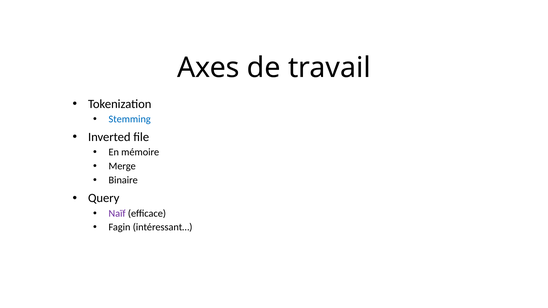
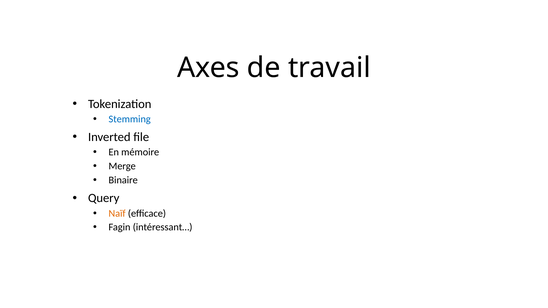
Naïf colour: purple -> orange (117, 213)
